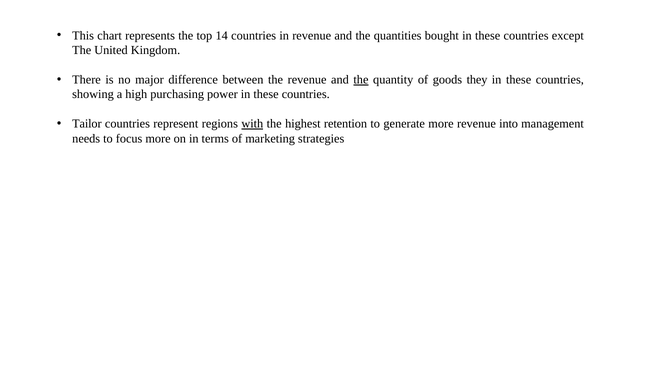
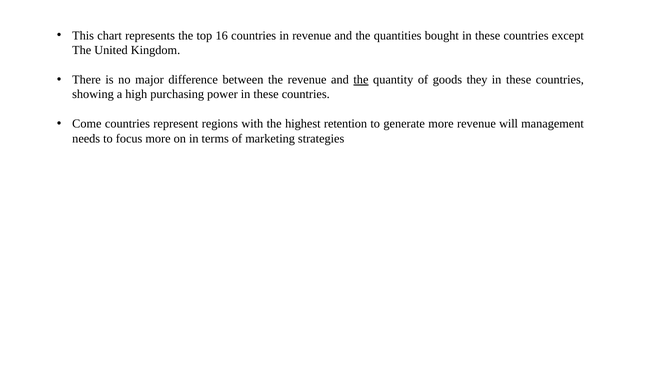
14: 14 -> 16 (222, 36)
Tailor: Tailor -> Come (87, 124)
with underline: present -> none (252, 124)
into: into -> will (509, 124)
